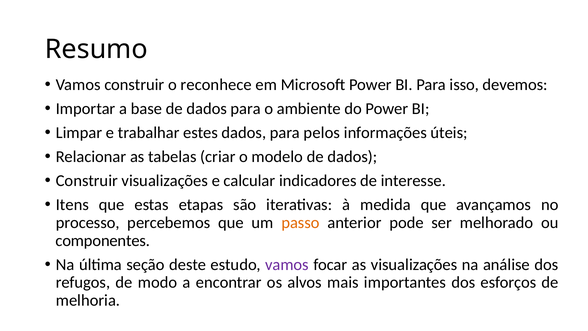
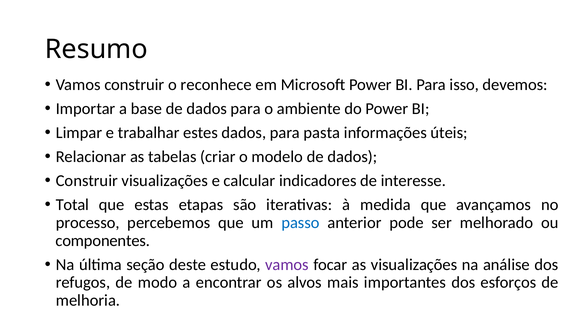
pelos: pelos -> pasta (322, 133)
Itens: Itens -> Total (72, 205)
passo colour: orange -> blue (300, 222)
